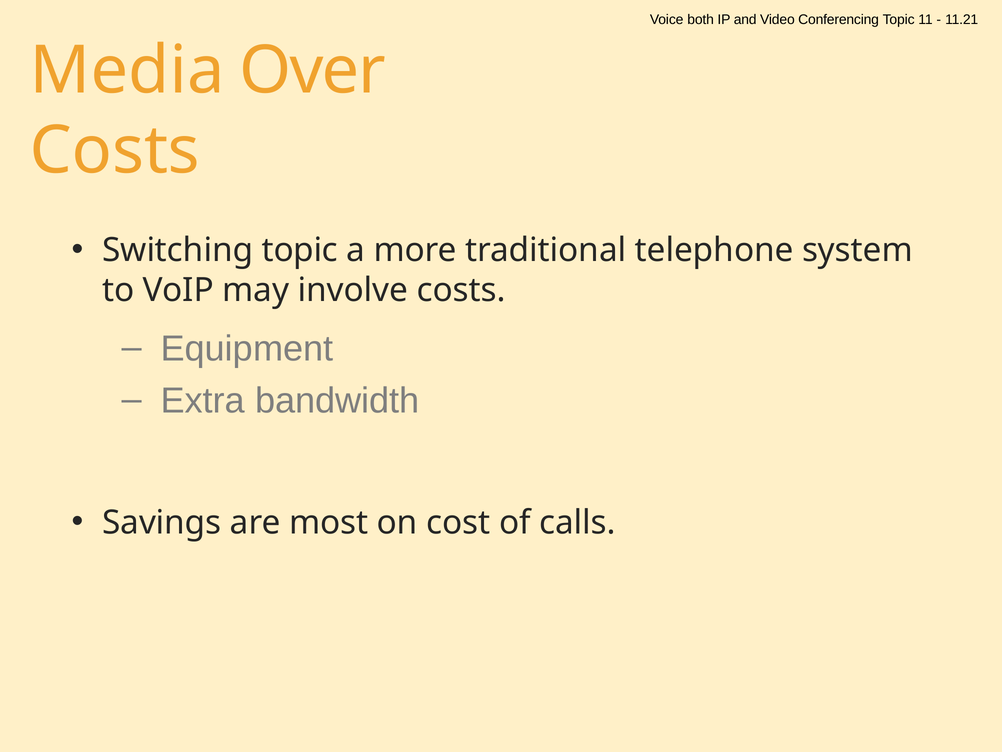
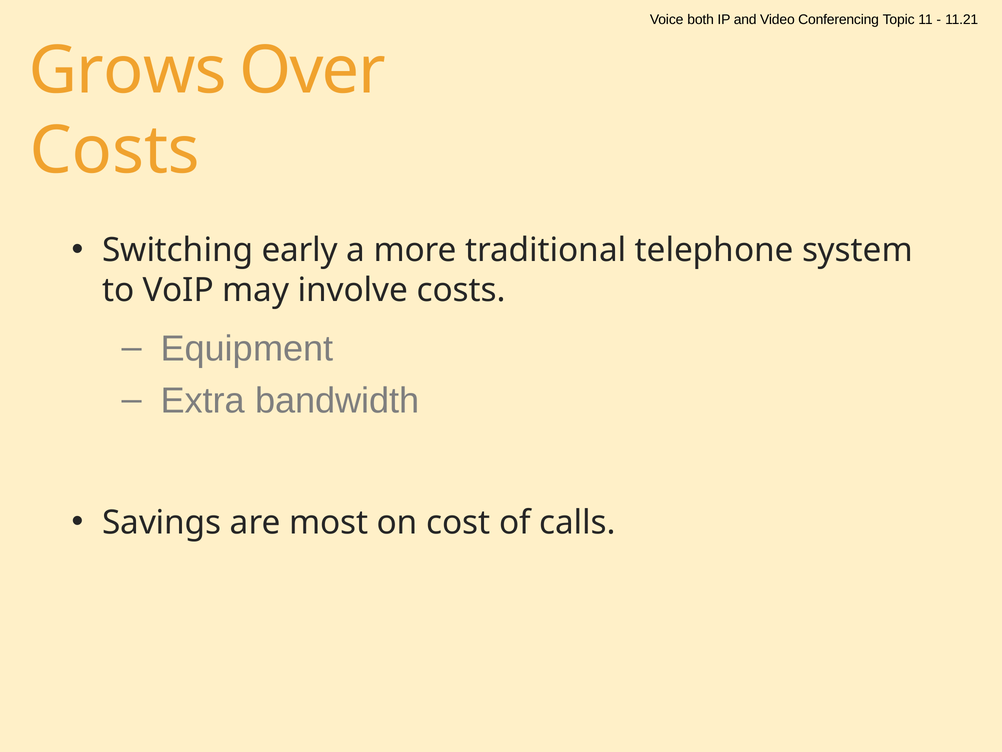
Media: Media -> Grows (128, 71)
Switching topic: topic -> early (300, 250)
